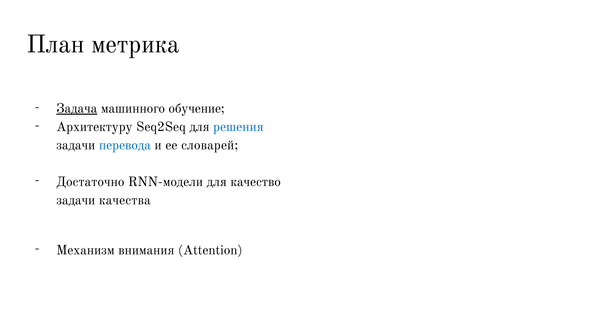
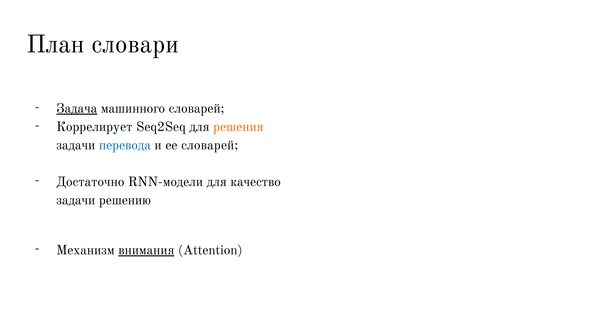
метрика: метрика -> словари (135, 44)
машинного обучение: обучение -> словарей (196, 109)
Архитектуру: Архитектуру -> Коррелирует (94, 127)
решения colour: blue -> orange (238, 127)
качества: качества -> решению (125, 200)
внимания underline: none -> present (146, 250)
